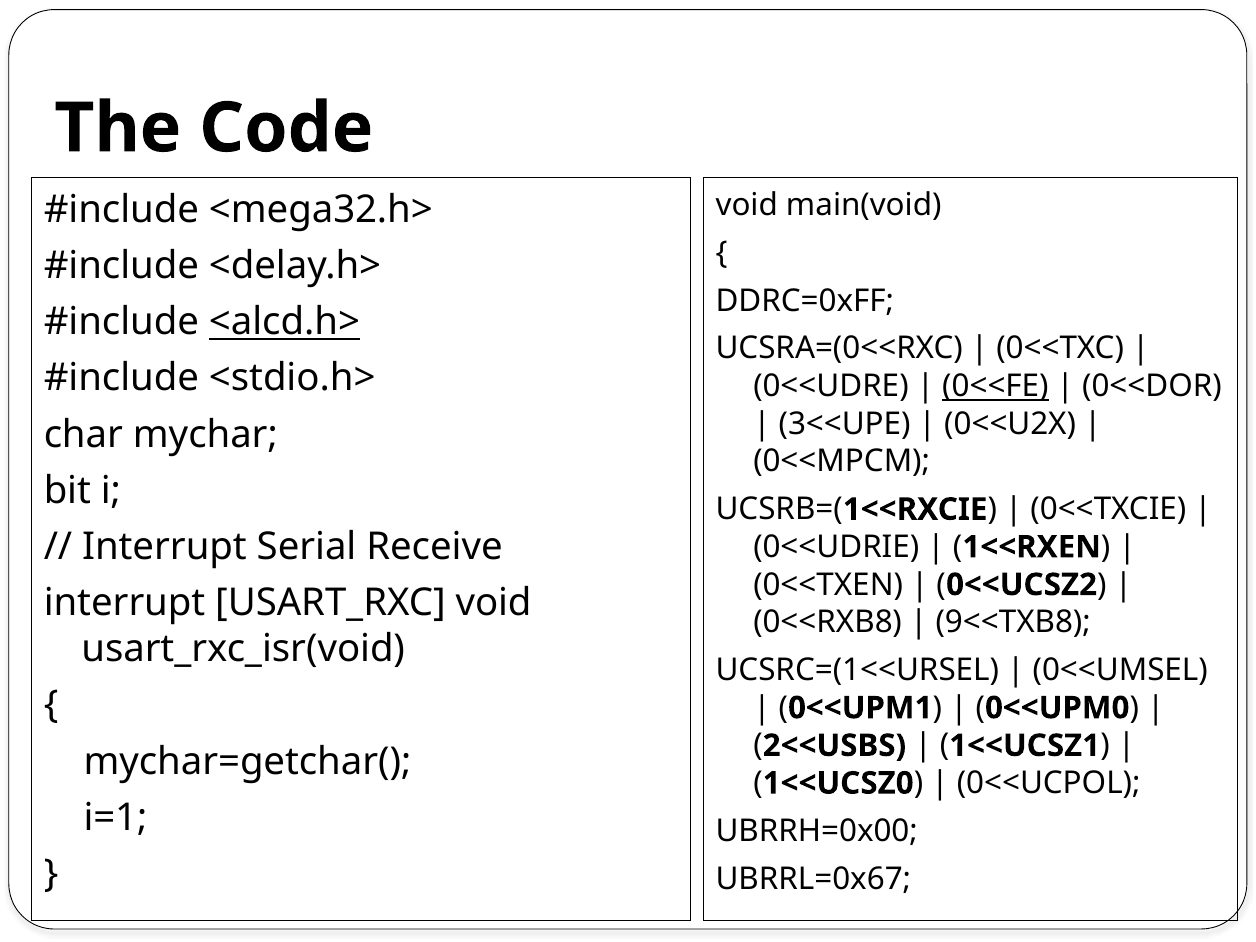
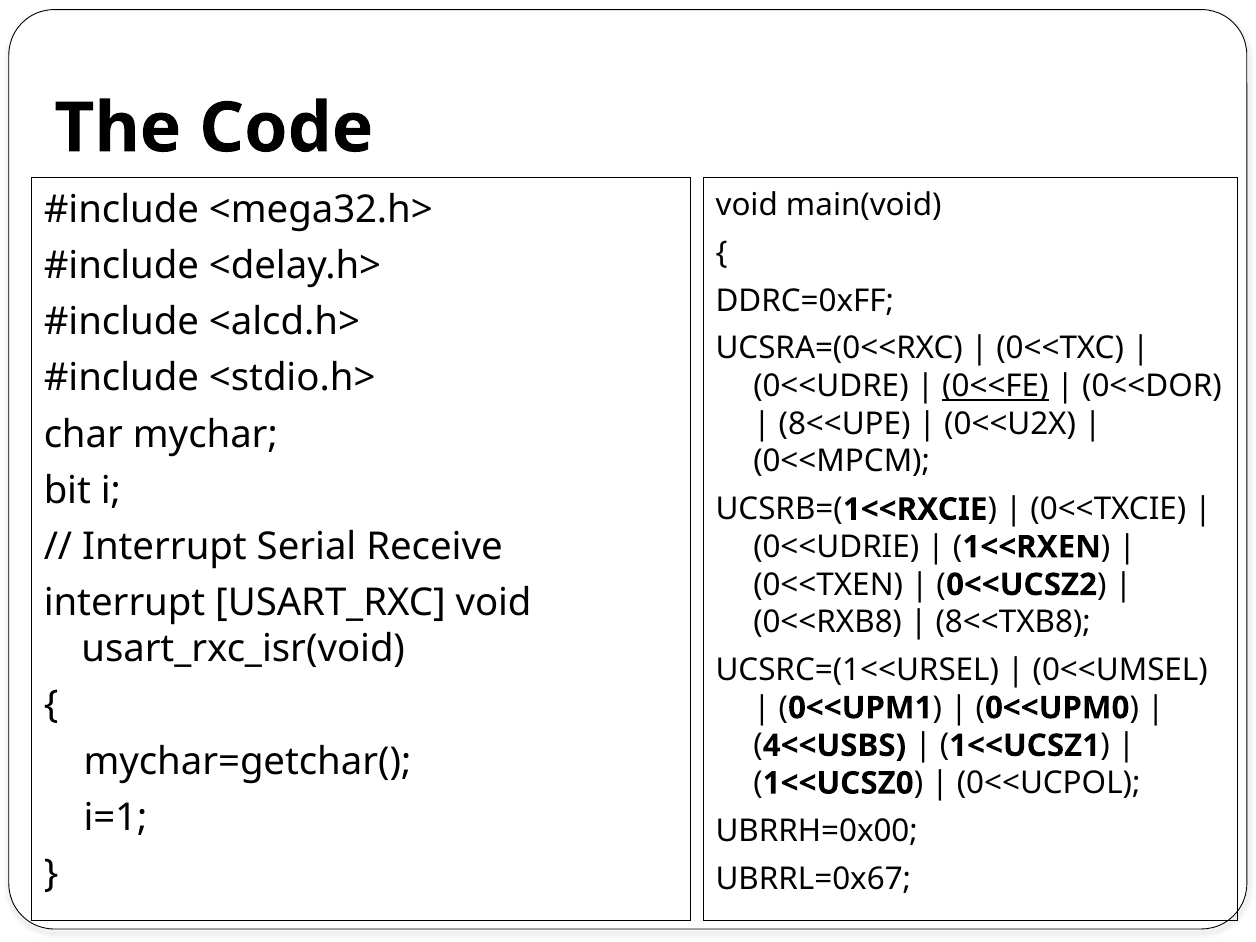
<alcd.h> underline: present -> none (285, 322)
3<<UPE: 3<<UPE -> 8<<UPE (845, 424)
9<<TXB8: 9<<TXB8 -> 8<<TXB8 (1013, 622)
2<<USBS: 2<<USBS -> 4<<USBS (834, 746)
